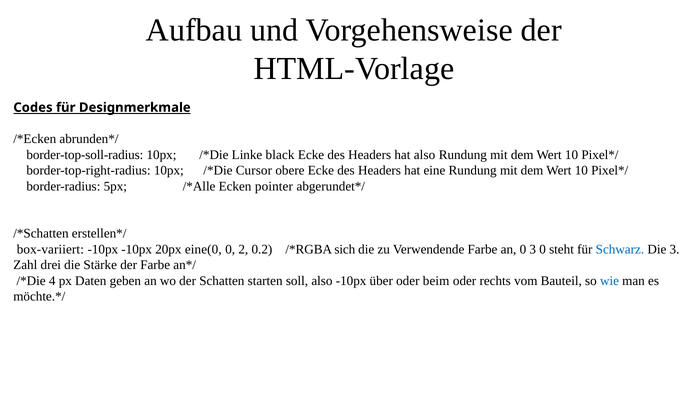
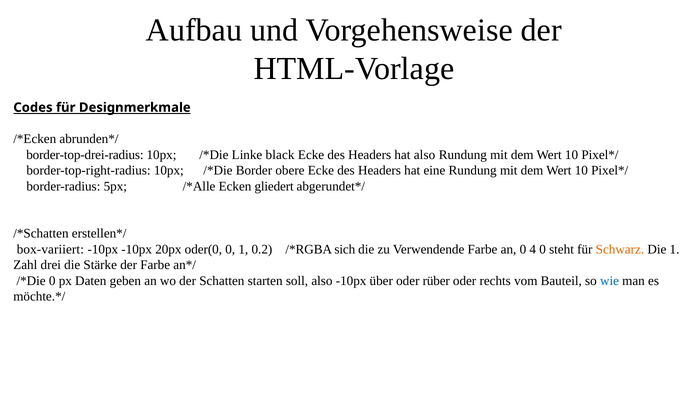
border-top-soll-radius: border-top-soll-radius -> border-top-drei-radius (85, 155)
Cursor: Cursor -> Border (254, 170)
pointer: pointer -> gliedert (274, 186)
eine(0: eine(0 -> oder(0 (203, 249)
0 2: 2 -> 1 (243, 249)
0 3: 3 -> 4 (533, 249)
Schwarz colour: blue -> orange (620, 249)
Die 3: 3 -> 1 (675, 249)
4: 4 -> 0 (52, 281)
beim: beim -> rüber (436, 281)
